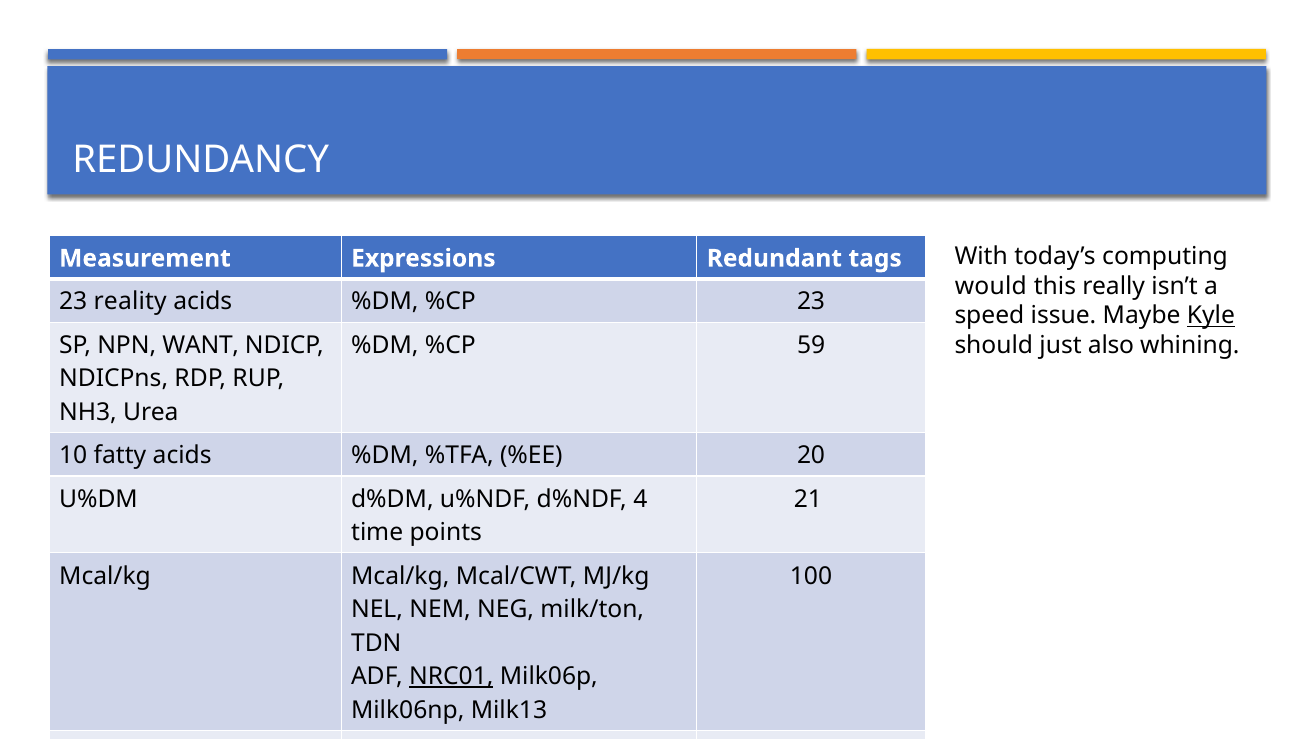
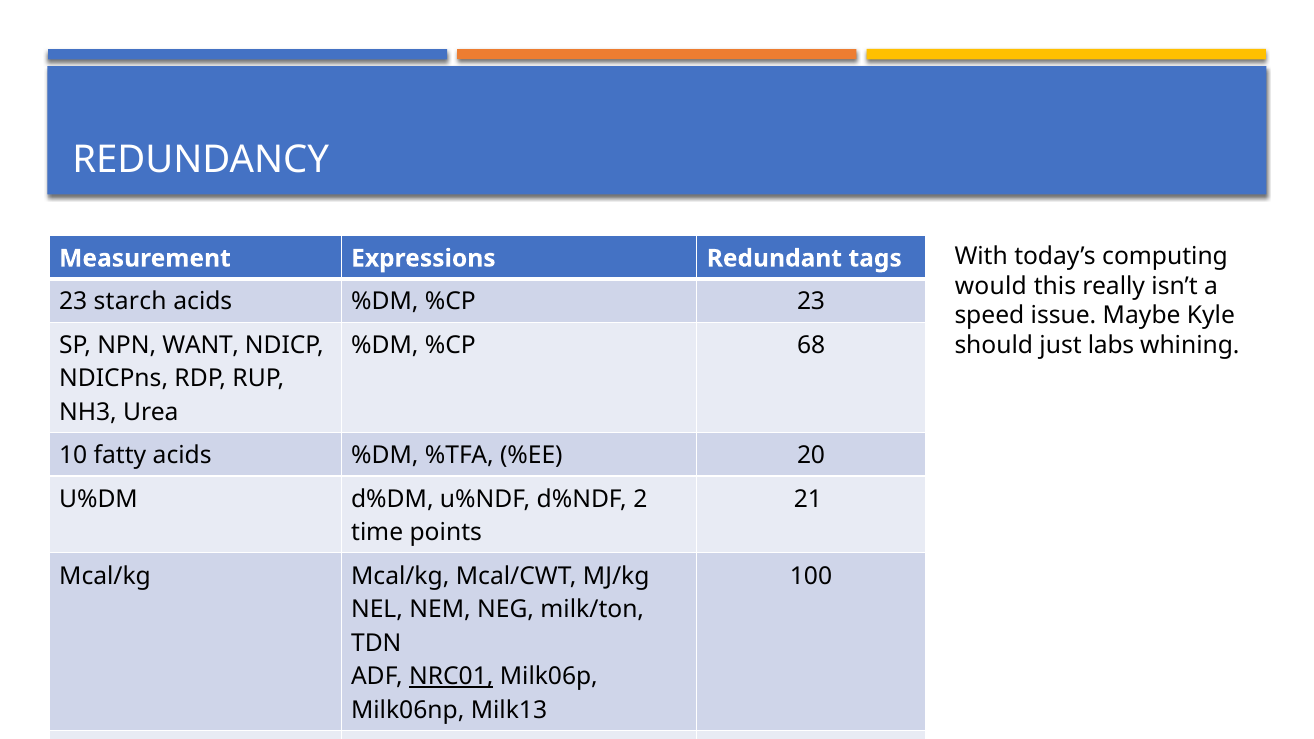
reality: reality -> starch (130, 302)
Kyle underline: present -> none (1211, 316)
59: 59 -> 68 (811, 345)
also: also -> labs (1111, 345)
4: 4 -> 2 (640, 499)
